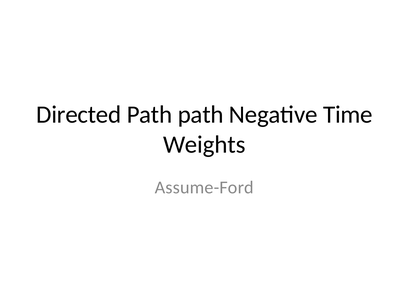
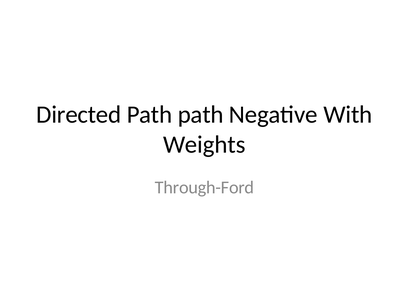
Time: Time -> With (348, 115)
Assume-Ford: Assume-Ford -> Through-Ford (205, 188)
